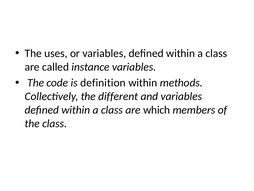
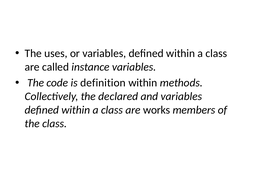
different: different -> declared (118, 96)
which: which -> works (157, 110)
